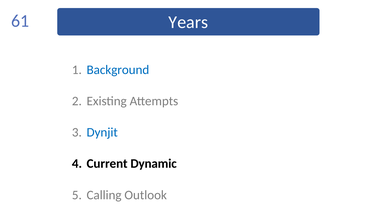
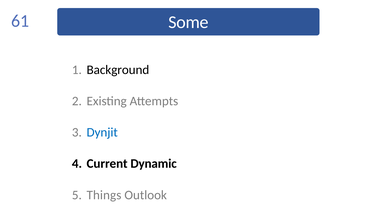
Years: Years -> Some (188, 22)
Background colour: blue -> black (118, 70)
Calling: Calling -> Things (104, 195)
